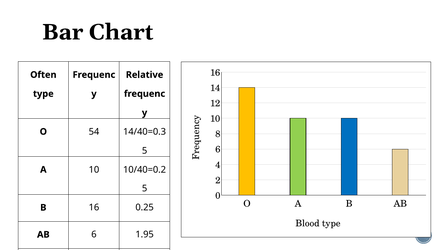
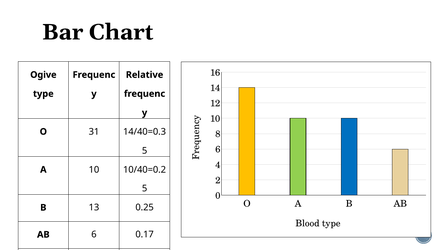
Often: Often -> Ogive (43, 75)
54: 54 -> 31 (94, 132)
B 16: 16 -> 13 (94, 207)
1.95: 1.95 -> 0.17 (145, 234)
